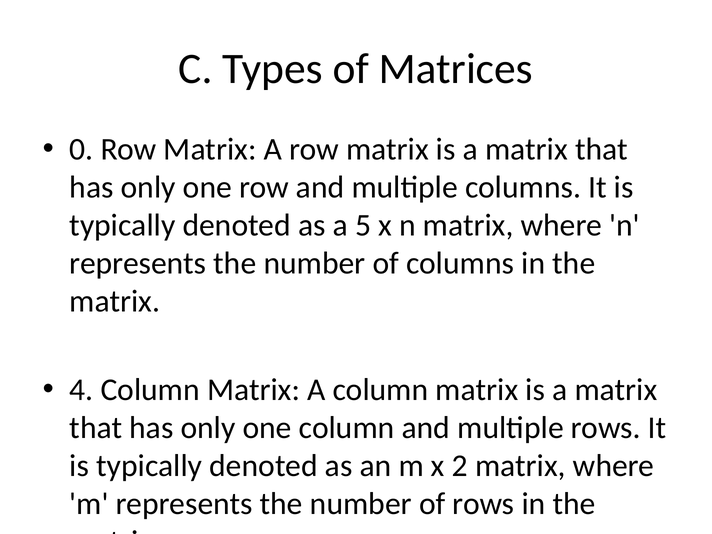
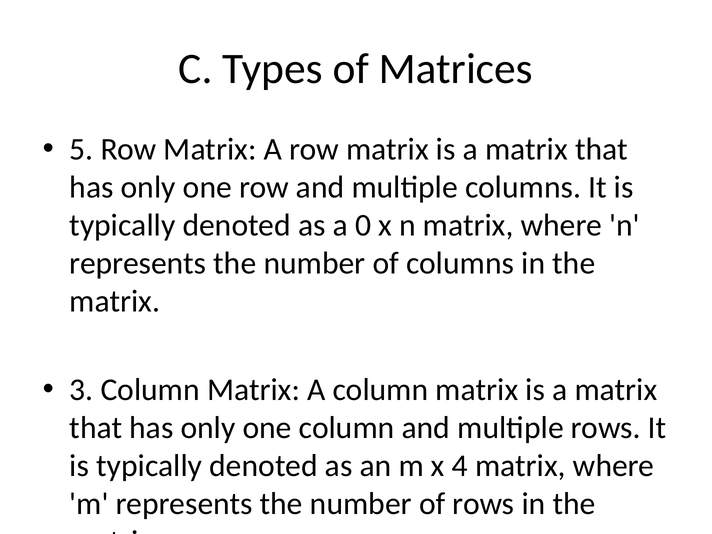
0: 0 -> 5 (81, 149)
5: 5 -> 0 (363, 225)
4: 4 -> 3 (81, 390)
2: 2 -> 4 (460, 466)
